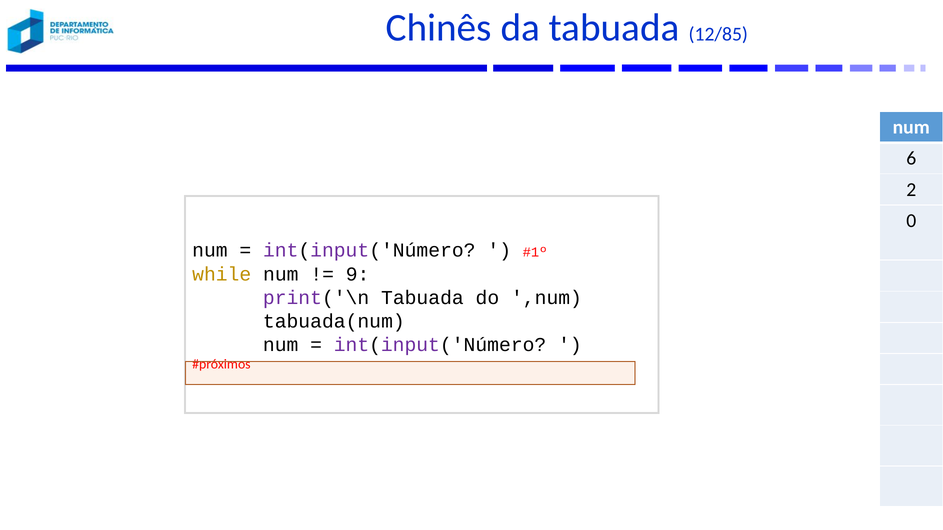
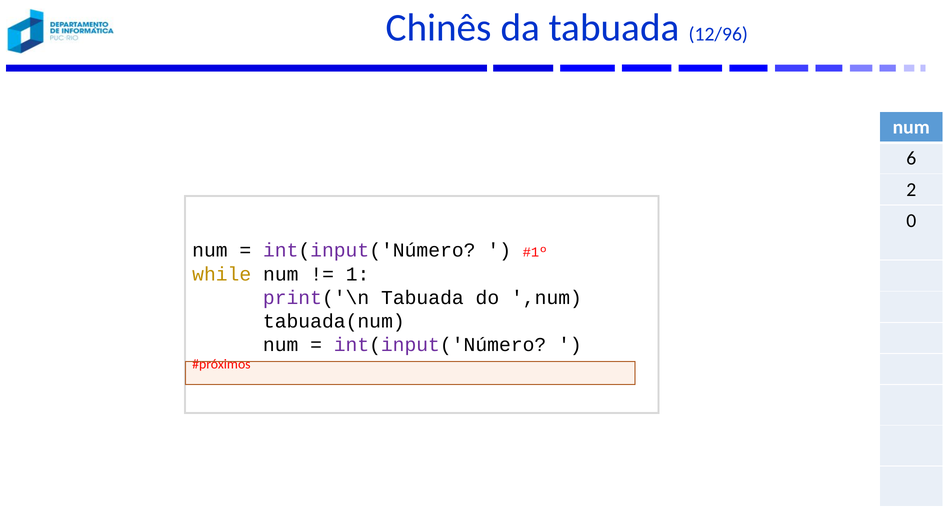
12/85: 12/85 -> 12/96 (718, 34)
9: 9 -> 1 (358, 274)
